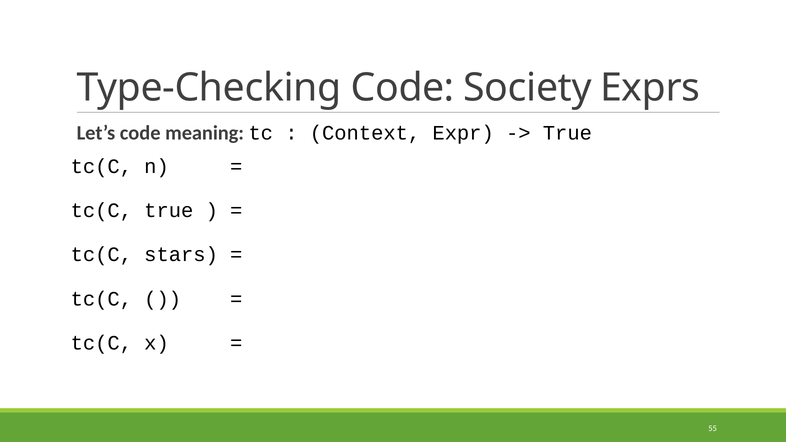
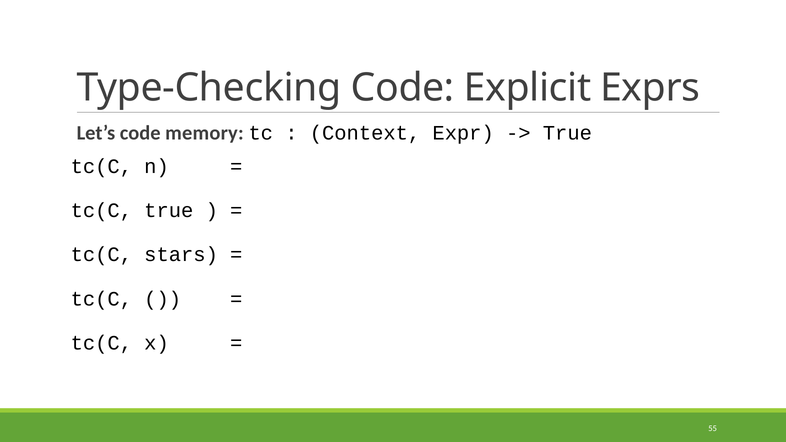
Society: Society -> Explicit (527, 88)
meaning: meaning -> memory (204, 133)
